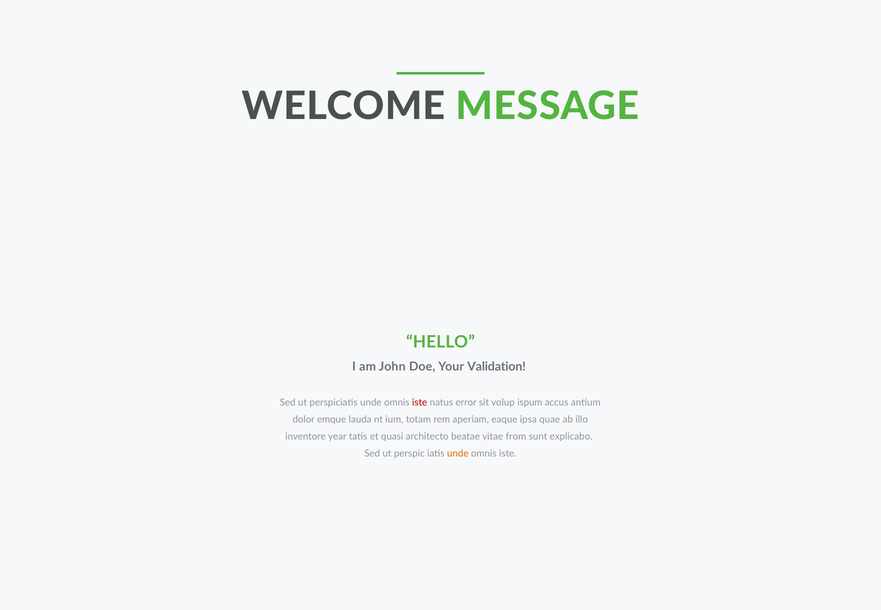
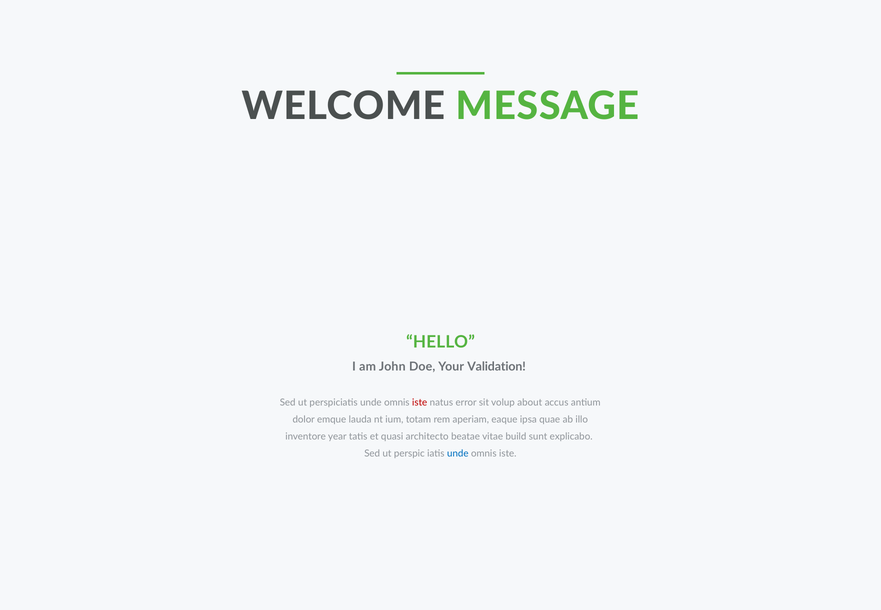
ispum: ispum -> about (530, 402)
from: from -> build (516, 437)
unde colour: orange -> blue (458, 454)
